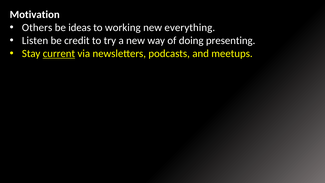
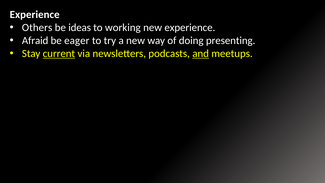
Motivation: Motivation -> Experience (35, 15)
new everything: everything -> experience (190, 28)
Listen: Listen -> Afraid (35, 41)
credit: credit -> eager (77, 41)
and underline: none -> present (201, 54)
